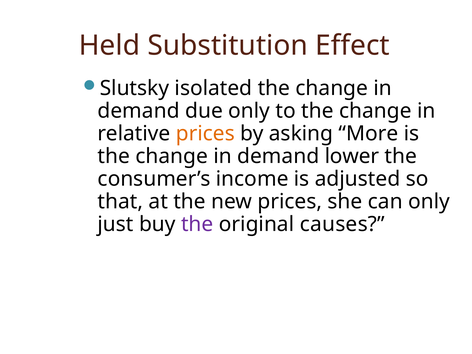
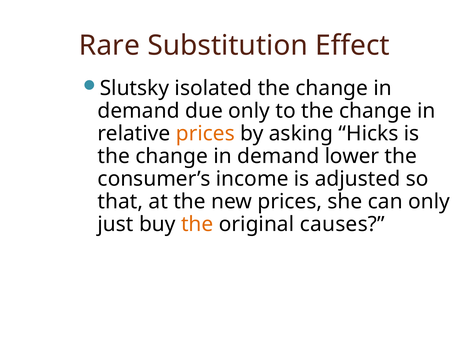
Held: Held -> Rare (109, 46)
More: More -> Hicks (369, 134)
the colour: purple -> orange (197, 224)
